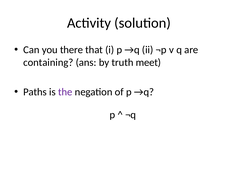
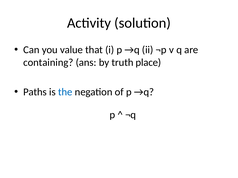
there: there -> value (71, 50)
meet: meet -> place (148, 63)
the colour: purple -> blue (65, 92)
